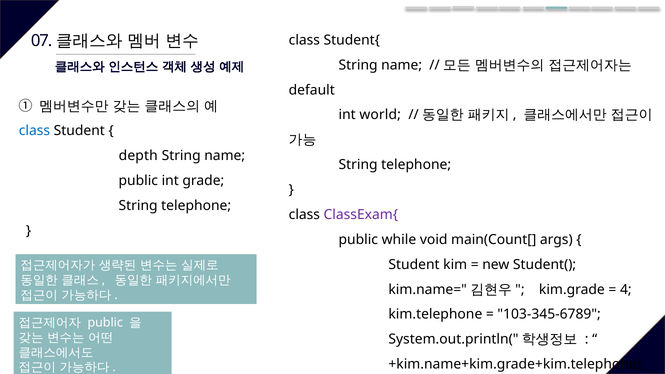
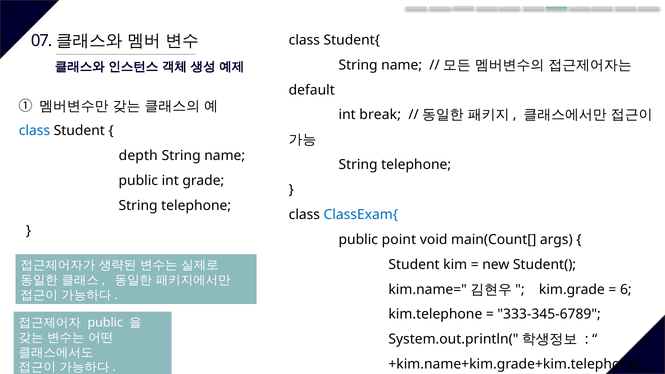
world: world -> break (380, 115)
ClassExam{ colour: purple -> blue (361, 215)
while: while -> point (399, 240)
4: 4 -> 6 (626, 289)
103-345-6789: 103-345-6789 -> 333-345-6789 (549, 314)
